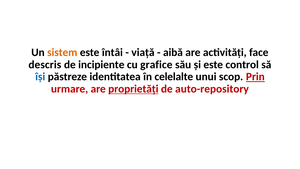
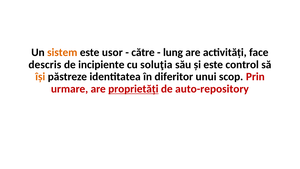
întâi: întâi -> usor (112, 52)
viață: viață -> către (143, 52)
aibă: aibă -> lung (173, 52)
grafice: grafice -> soluţia (156, 64)
își colour: blue -> orange (40, 77)
celelalte: celelalte -> diferitor (174, 77)
Prin underline: present -> none (255, 77)
